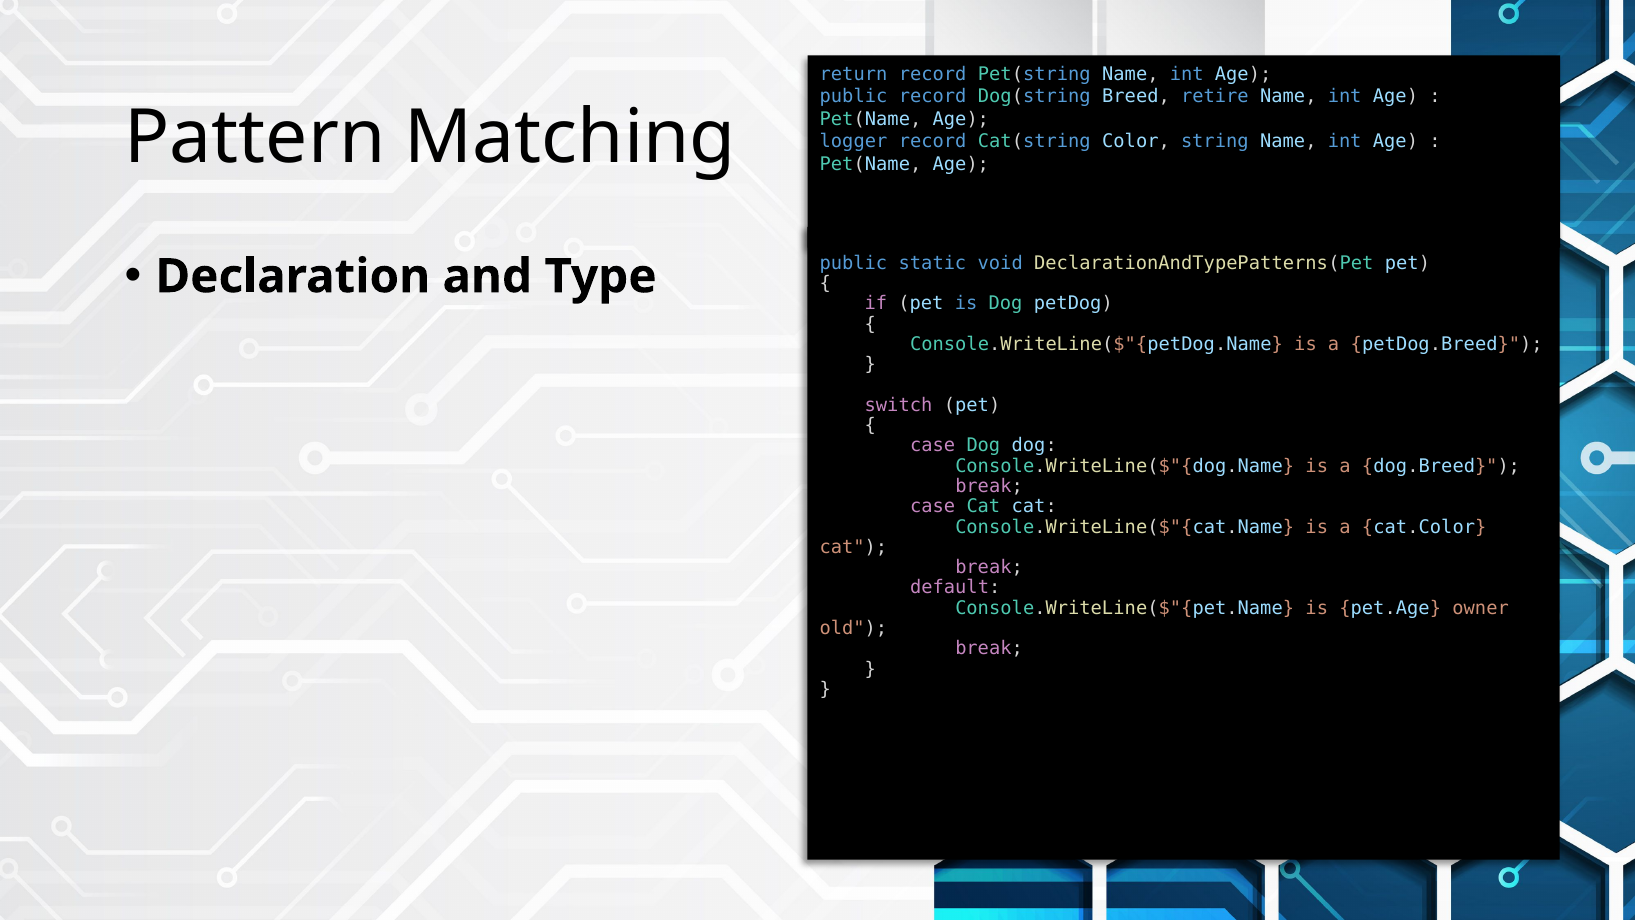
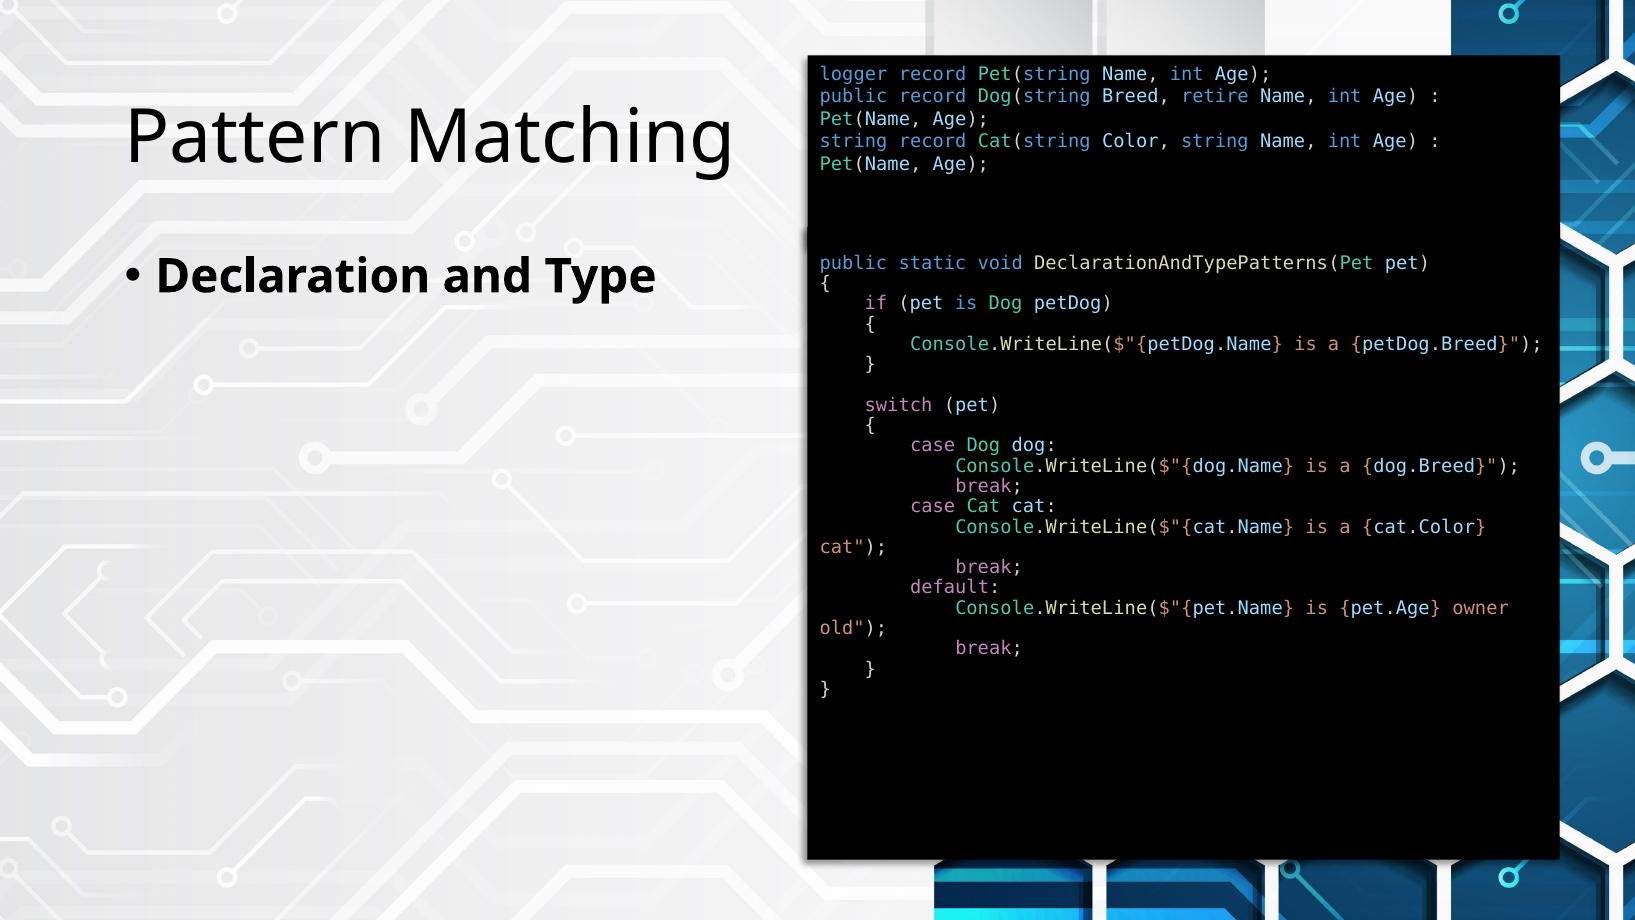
return: return -> logger (854, 74)
logger: logger -> string (854, 142)
